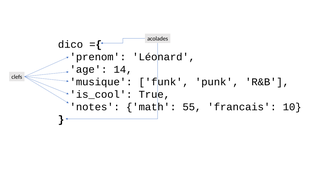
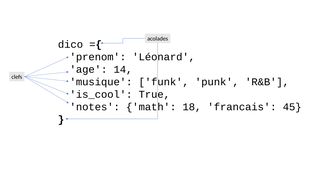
55: 55 -> 18 (192, 107)
10: 10 -> 45 (292, 107)
